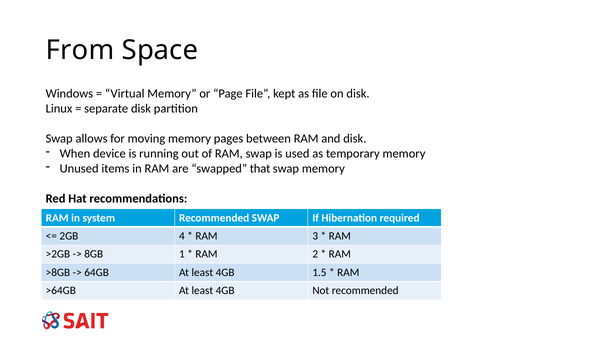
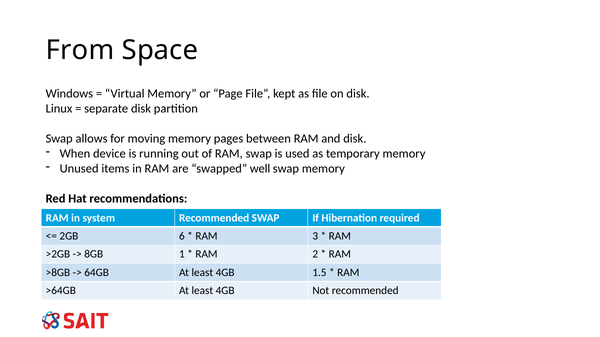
that: that -> well (260, 169)
4: 4 -> 6 (182, 236)
